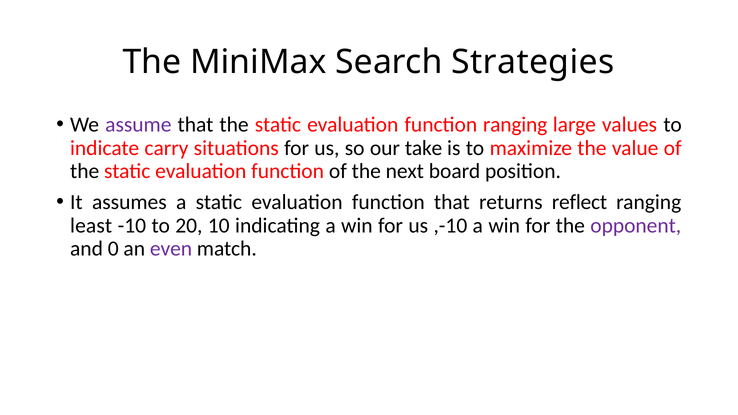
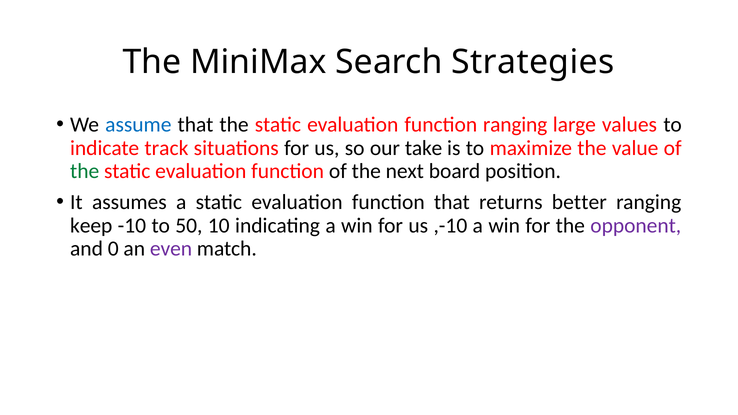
assume colour: purple -> blue (138, 125)
carry: carry -> track (166, 148)
the colour: black -> green (85, 171)
reflect: reflect -> better (579, 202)
least: least -> keep (91, 225)
20: 20 -> 50 (189, 225)
